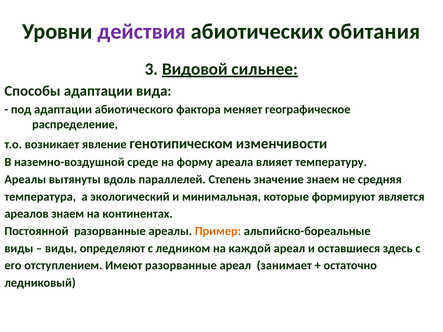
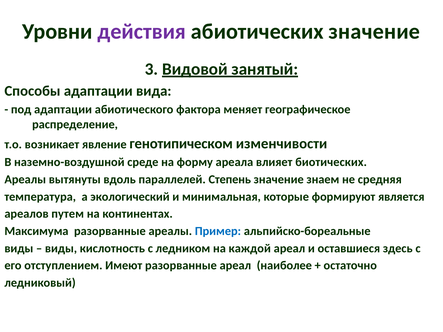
абиотических обитания: обитания -> значение (374, 32)
сильнее: сильнее -> занятый (265, 69)
температуру: температуру -> биотических (331, 162)
ареалов знаем: знаем -> путем (68, 214)
Постоянной: Постоянной -> Максимума (36, 231)
Пример colour: orange -> blue (218, 231)
определяют: определяют -> кислотность (112, 248)
занимает: занимает -> наиболее (284, 266)
